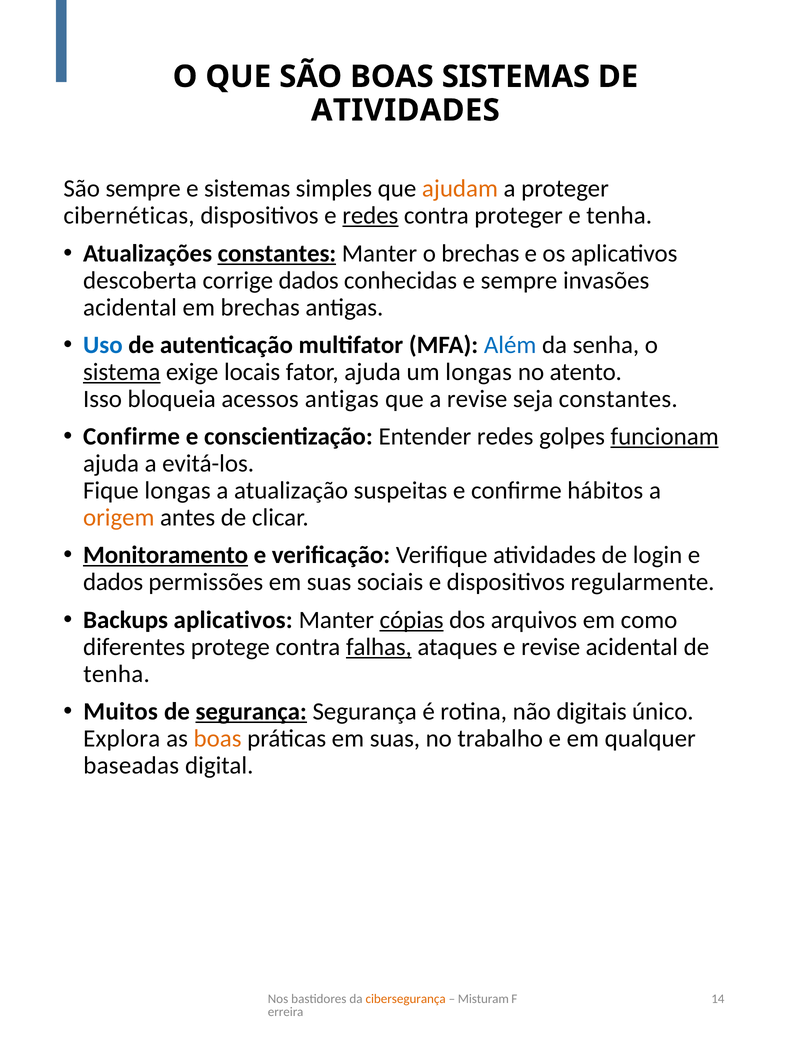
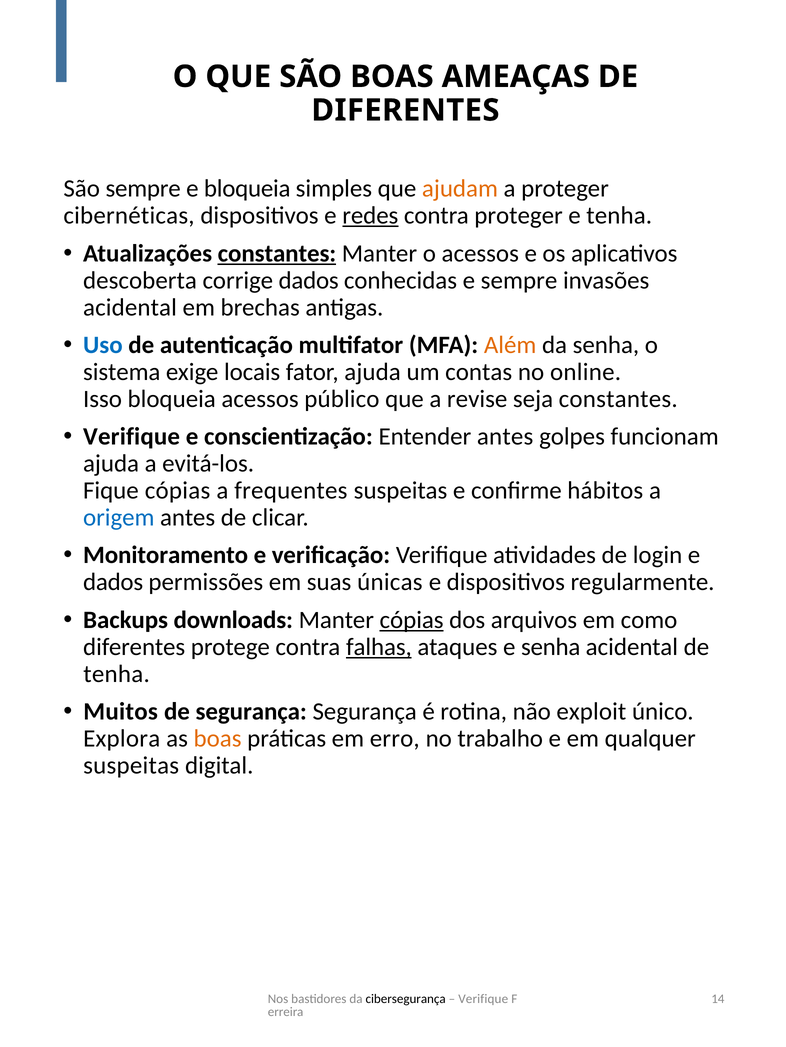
BOAS SISTEMAS: SISTEMAS -> AMEAÇAS (516, 77)
ATIVIDADES: ATIVIDADES -> DIFERENTES (405, 110)
e sistemas: sistemas -> bloqueia (247, 189)
o brechas: brechas -> acessos (480, 254)
Além colour: blue -> orange (510, 345)
sistema underline: present -> none (122, 372)
um longas: longas -> contas (479, 372)
atento: atento -> online (586, 372)
acessos antigas: antigas -> público (342, 399)
Confirme: Confirme -> Verifique (132, 437)
Entender redes: redes -> antes (505, 437)
funcionam underline: present -> none (665, 437)
Fique longas: longas -> cópias (178, 491)
atualização: atualização -> frequentes (291, 491)
origem colour: orange -> blue (119, 518)
Monitoramento underline: present -> none (166, 556)
sociais: sociais -> únicas (390, 583)
Backups aplicativos: aplicativos -> downloads (233, 621)
e revise: revise -> senha (551, 647)
segurança underline: present -> none (251, 712)
digitais: digitais -> exploit (591, 712)
práticas em suas: suas -> erro (395, 739)
baseadas: baseadas -> suspeitas (131, 766)
cibersegurança colour: orange -> black (406, 1000)
Misturam: Misturam -> Verifique (483, 1000)
